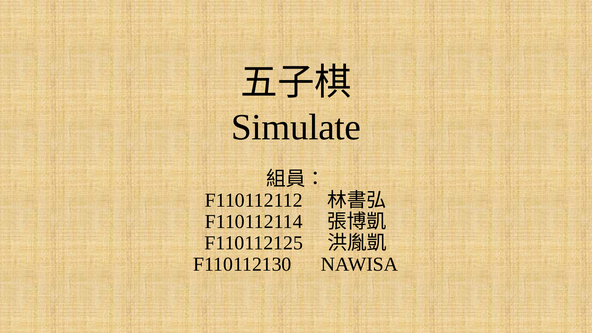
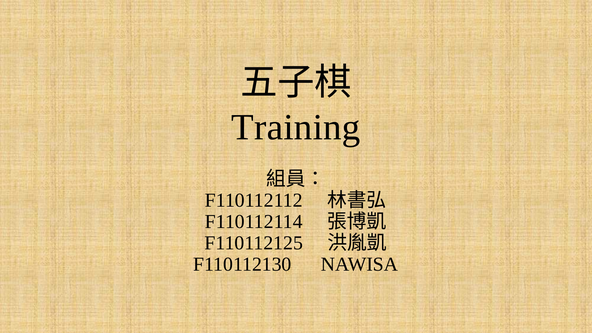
Simulate: Simulate -> Training (296, 127)
